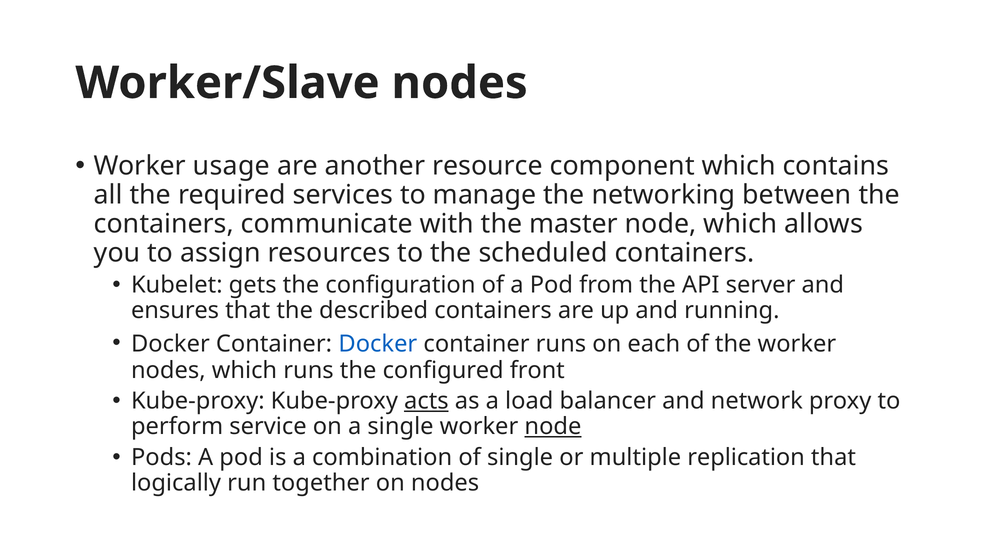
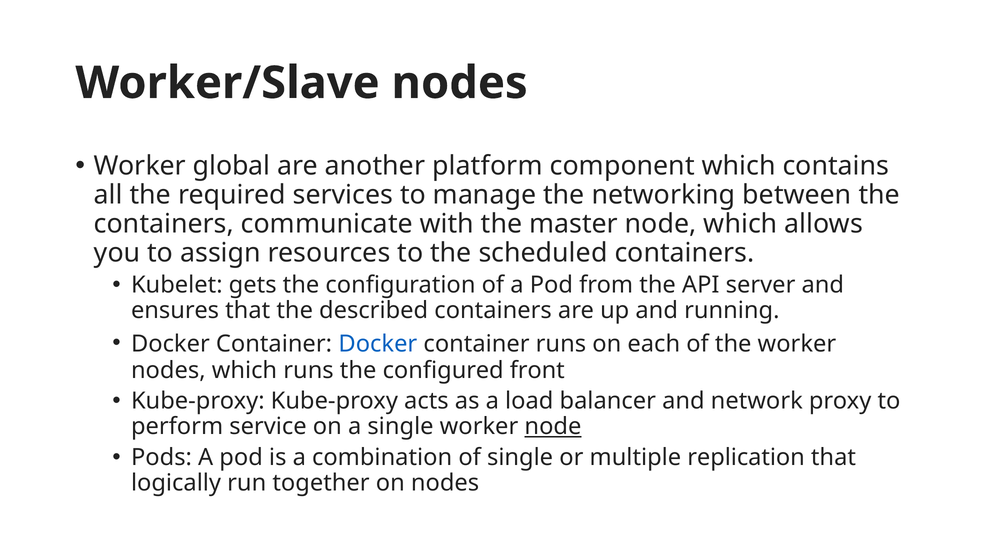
usage: usage -> global (232, 166)
resource: resource -> platform (487, 166)
acts underline: present -> none (426, 401)
